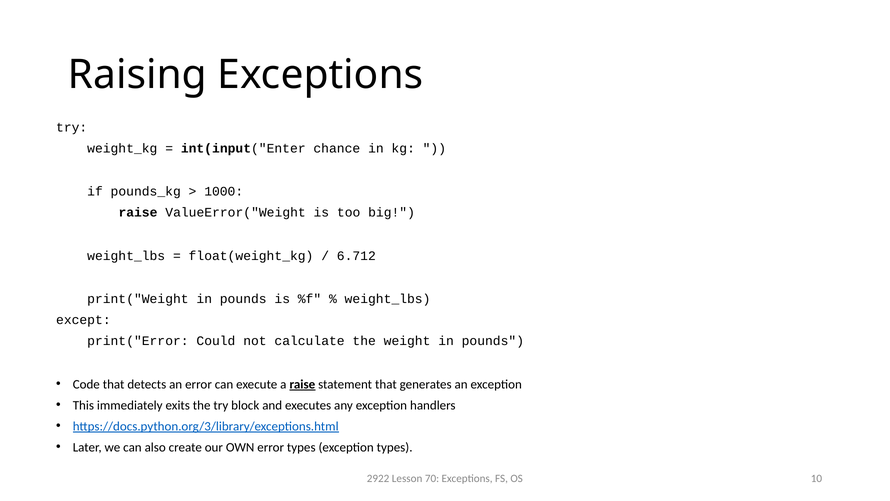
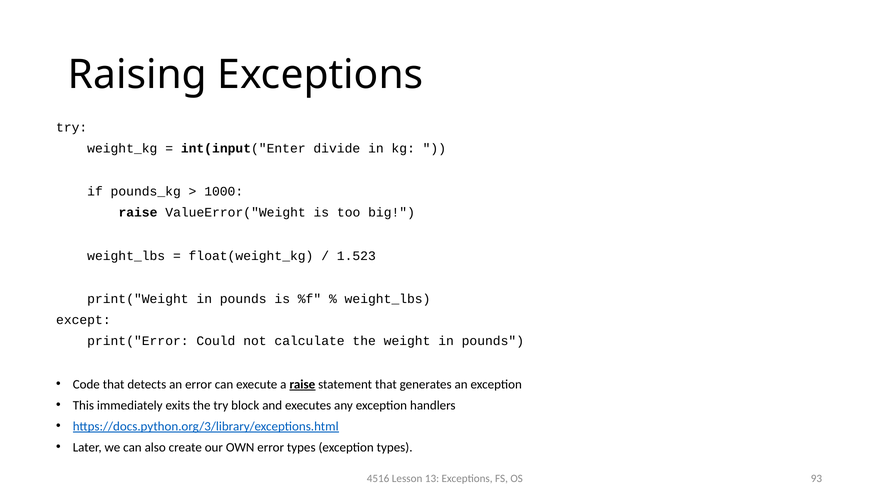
chance: chance -> divide (337, 148)
6.712: 6.712 -> 1.523 (356, 256)
2922: 2922 -> 4516 (378, 478)
70: 70 -> 13 (432, 478)
10: 10 -> 93 (816, 478)
